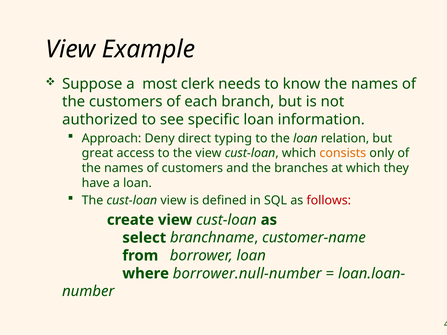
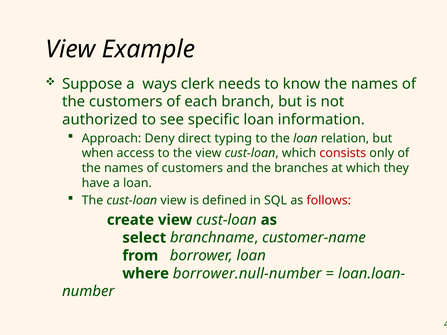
most: most -> ways (160, 84)
great: great -> when (98, 153)
consists colour: orange -> red (343, 153)
